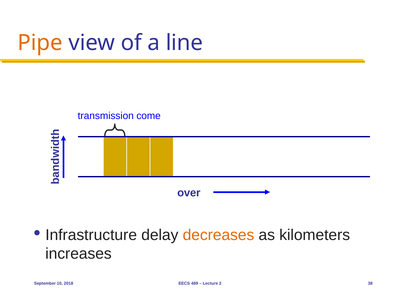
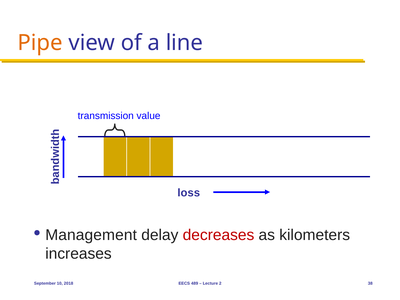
come: come -> value (149, 116)
over: over -> loss (189, 193)
Infrastructure: Infrastructure -> Management (91, 235)
decreases colour: orange -> red (218, 235)
